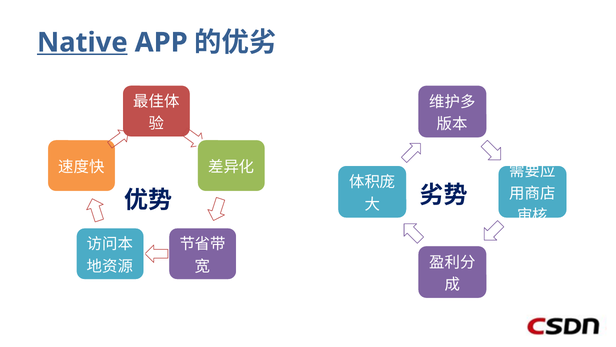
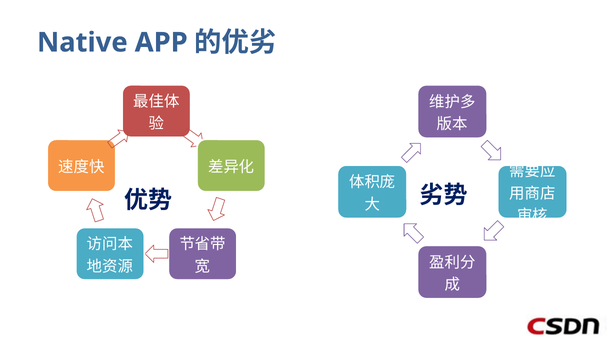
Native underline: present -> none (82, 42)
